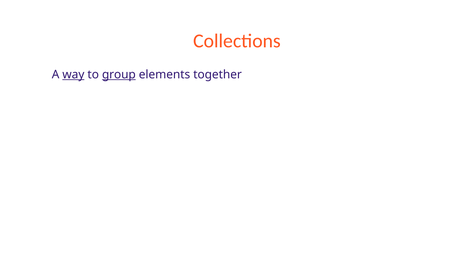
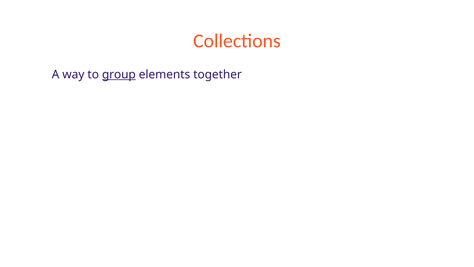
way underline: present -> none (73, 75)
